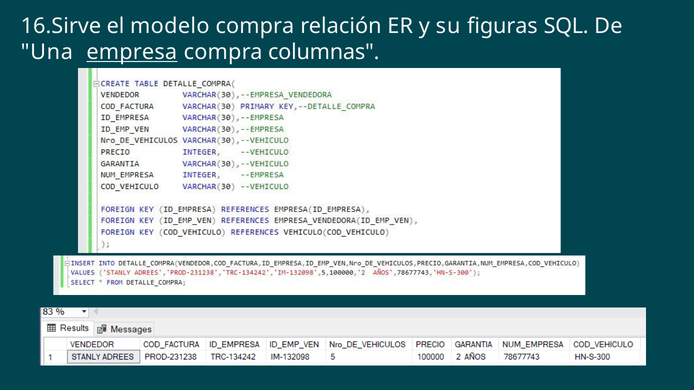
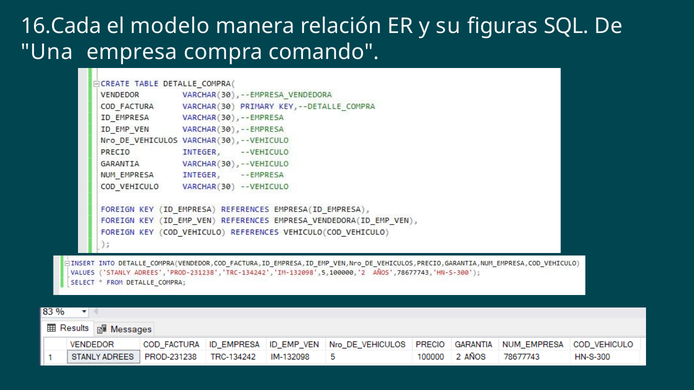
16.Sirve: 16.Sirve -> 16.Cada (61, 26)
modelo compra: compra -> manera (255, 26)
empresa underline: present -> none (132, 52)
columnas: columnas -> comando (324, 52)
